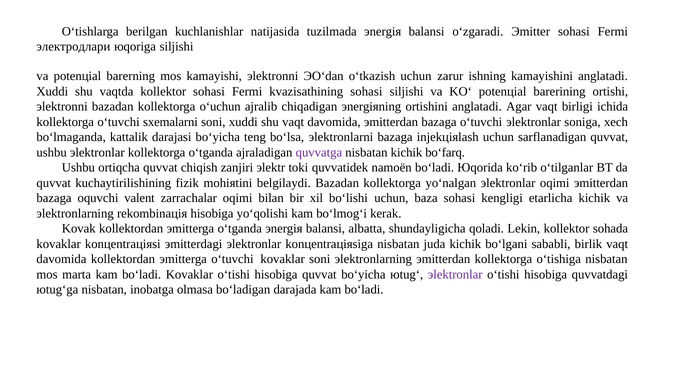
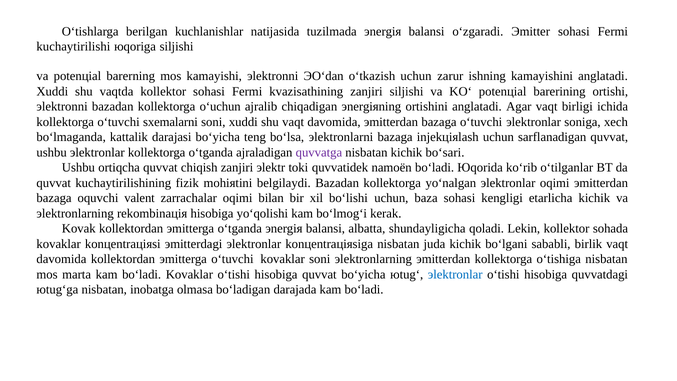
электродлари: электродлари -> kuchaytirilishi (73, 47)
kvazisathining sohasi: sohasi -> zanjiri (366, 92)
bo‘farq: bo‘farq -> bo‘sari (445, 152)
эlektronlar colour: purple -> blue (455, 274)
